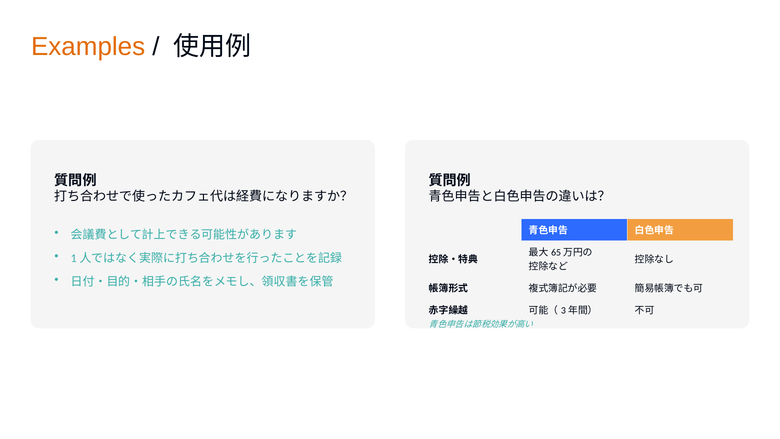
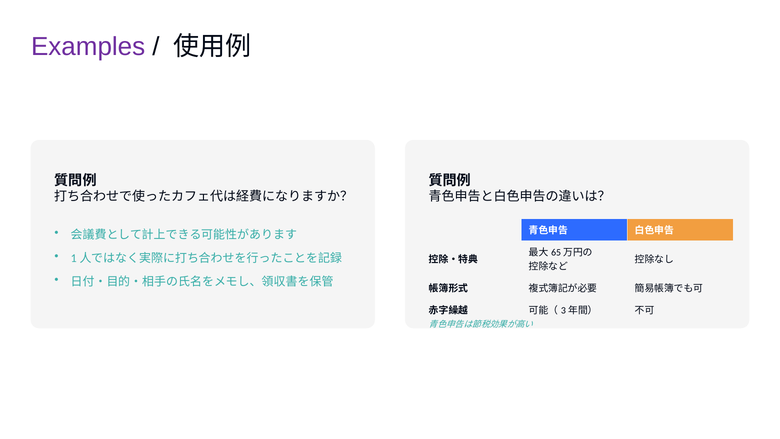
Examples colour: orange -> purple (88, 47)
